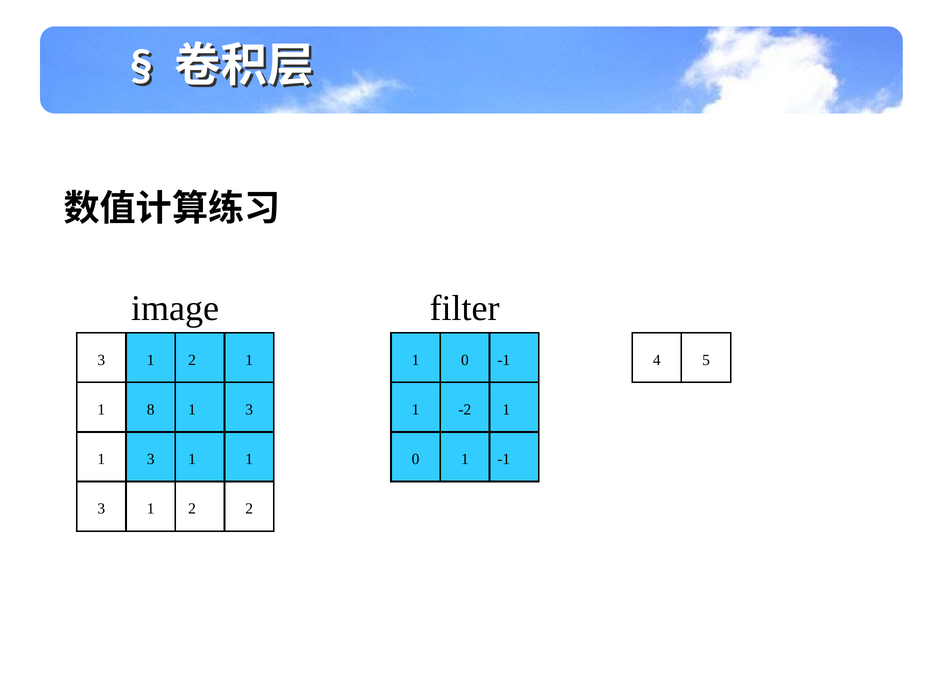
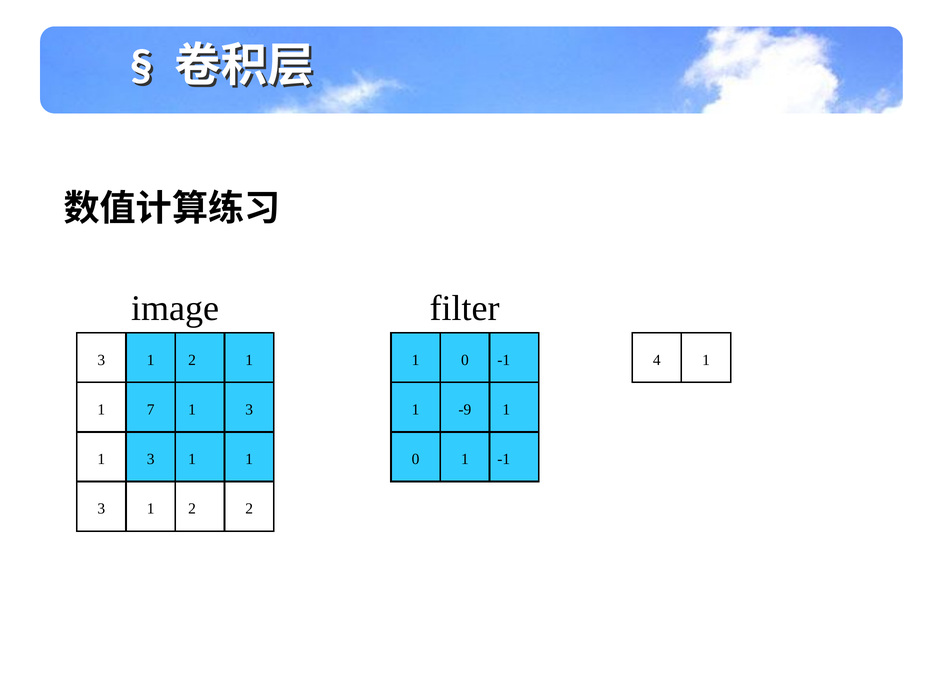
4 5: 5 -> 1 (706, 360)
8: 8 -> 7 (151, 410)
-2: -2 -> -9 (465, 410)
